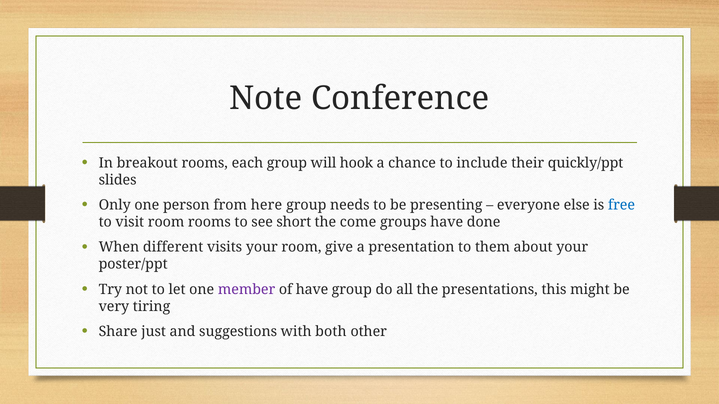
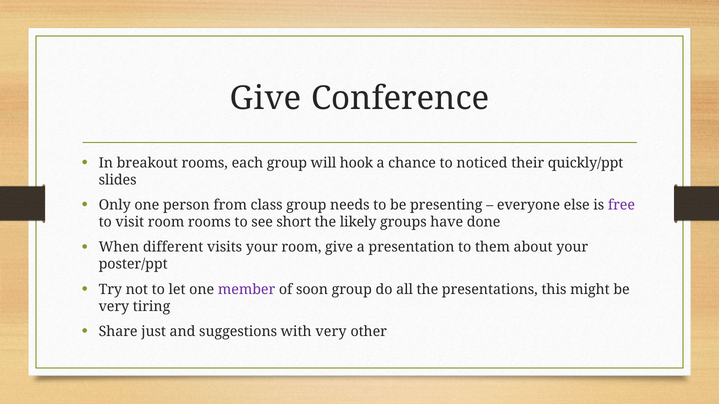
Note: Note -> Give (266, 99)
include: include -> noticed (482, 163)
here: here -> class (267, 205)
free colour: blue -> purple (621, 205)
come: come -> likely (358, 222)
of have: have -> soon (312, 290)
with both: both -> very (331, 332)
